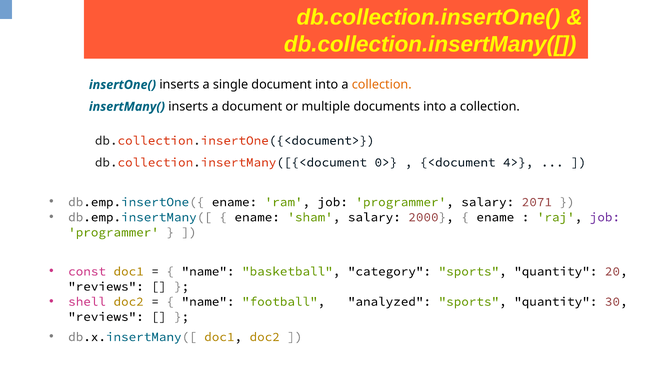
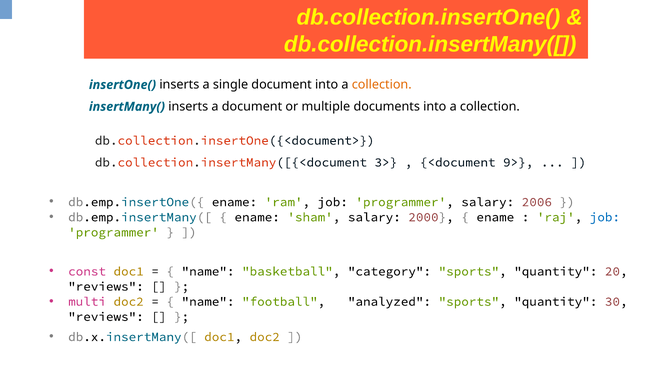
0>: 0> -> 3> (386, 162)
4>: 4> -> 9> (518, 162)
2071: 2071 -> 2006 (537, 202)
job colour: purple -> blue (605, 217)
shell: shell -> multi (87, 302)
